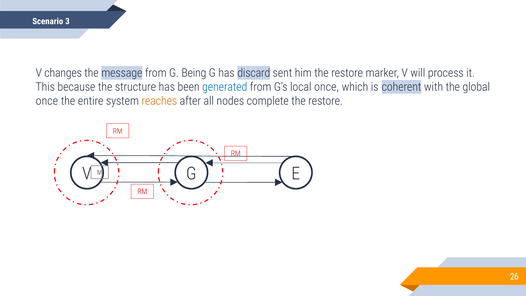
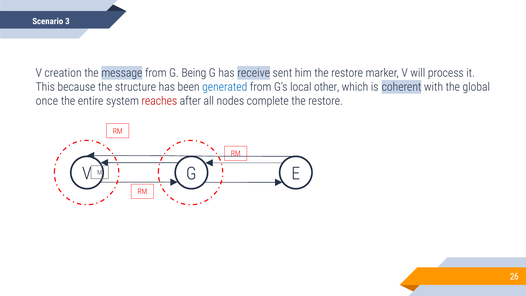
changes: changes -> creation (63, 73)
discard: discard -> receive (254, 73)
local once: once -> other (327, 87)
reaches colour: orange -> red (159, 101)
